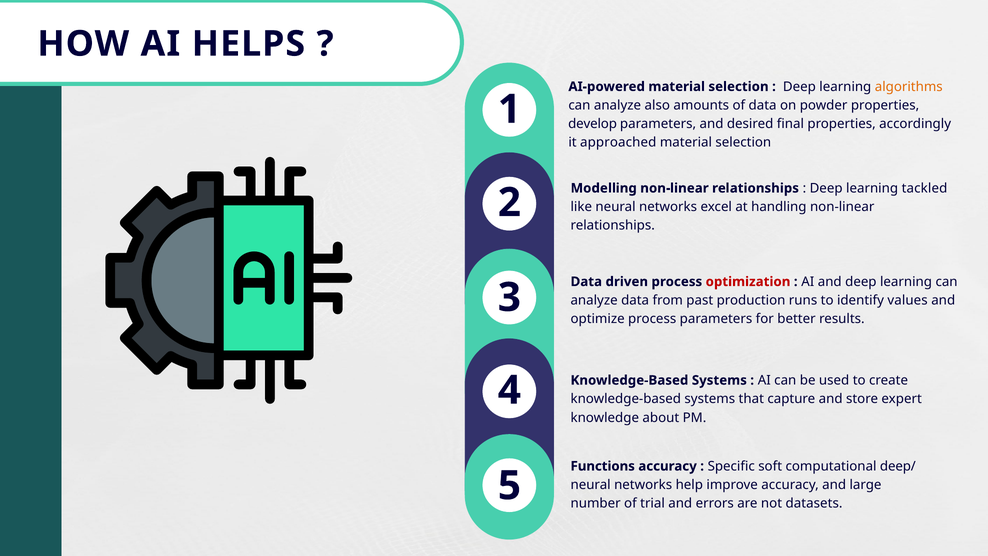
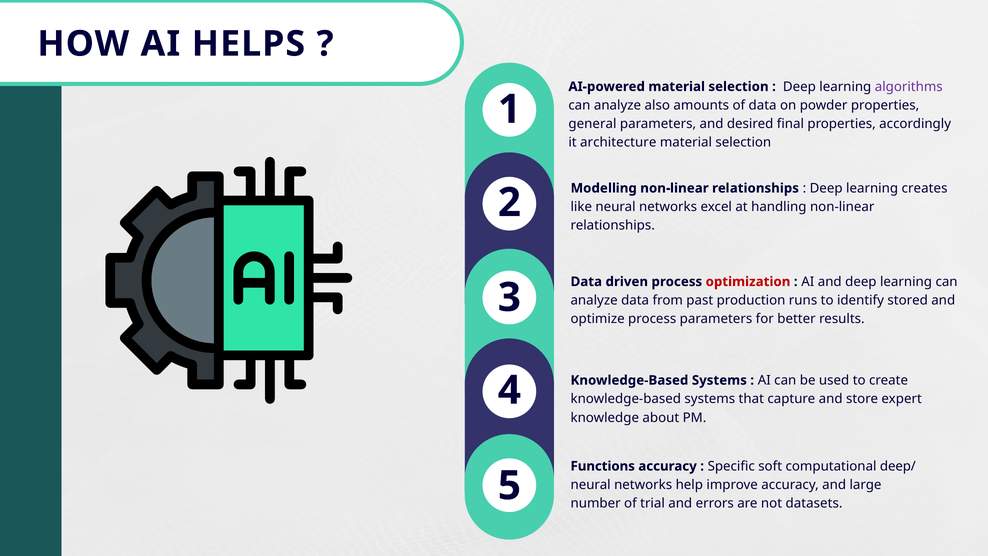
algorithms colour: orange -> purple (909, 87)
develop: develop -> general (592, 124)
approached: approached -> architecture (618, 143)
tackled: tackled -> creates (925, 188)
values: values -> stored (908, 300)
